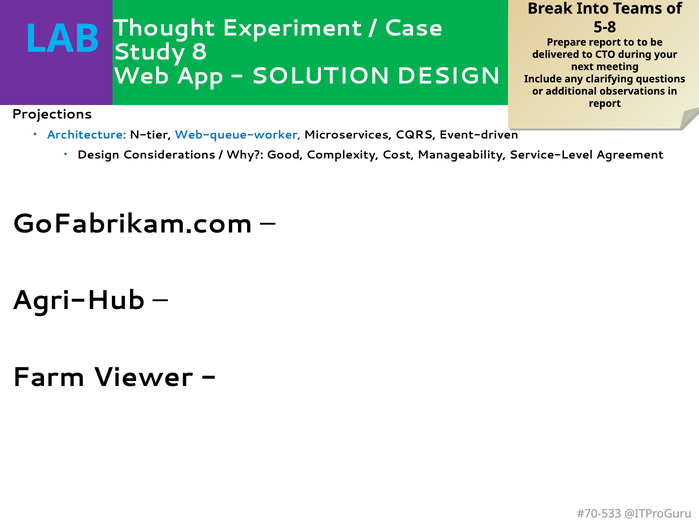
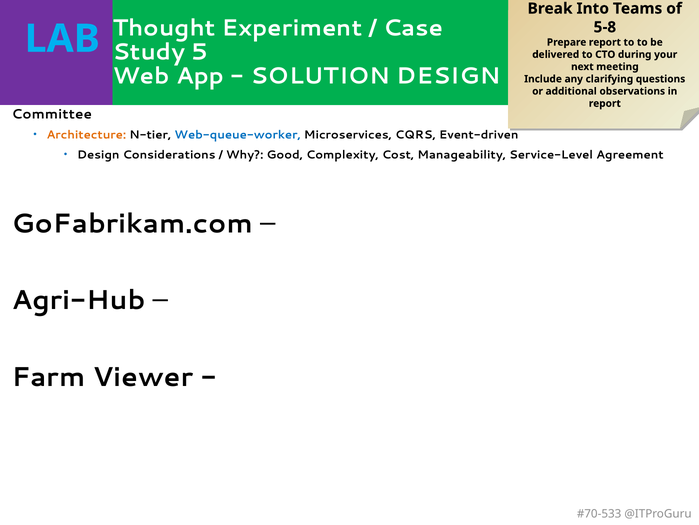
8: 8 -> 5 (200, 52)
Projections: Projections -> Committee (52, 114)
Architecture colour: blue -> orange (86, 135)
